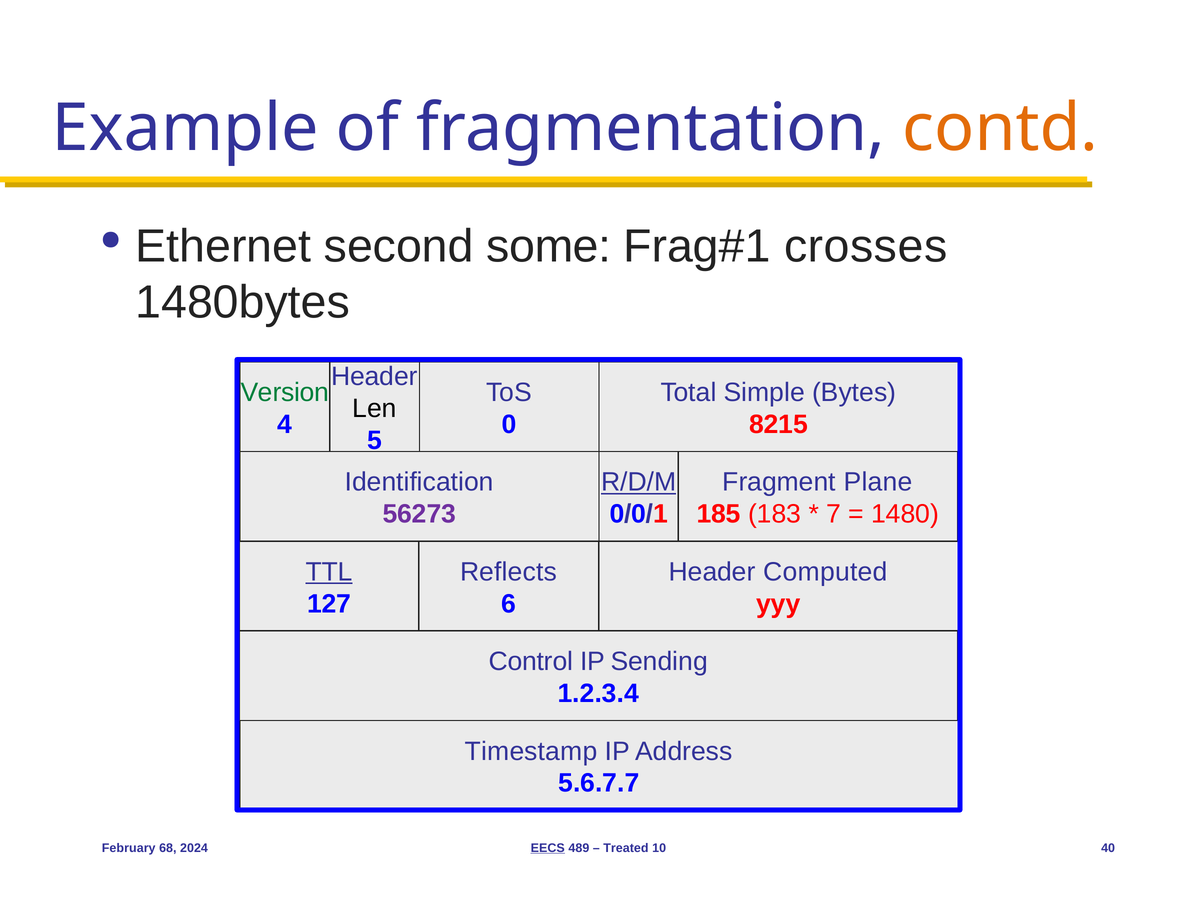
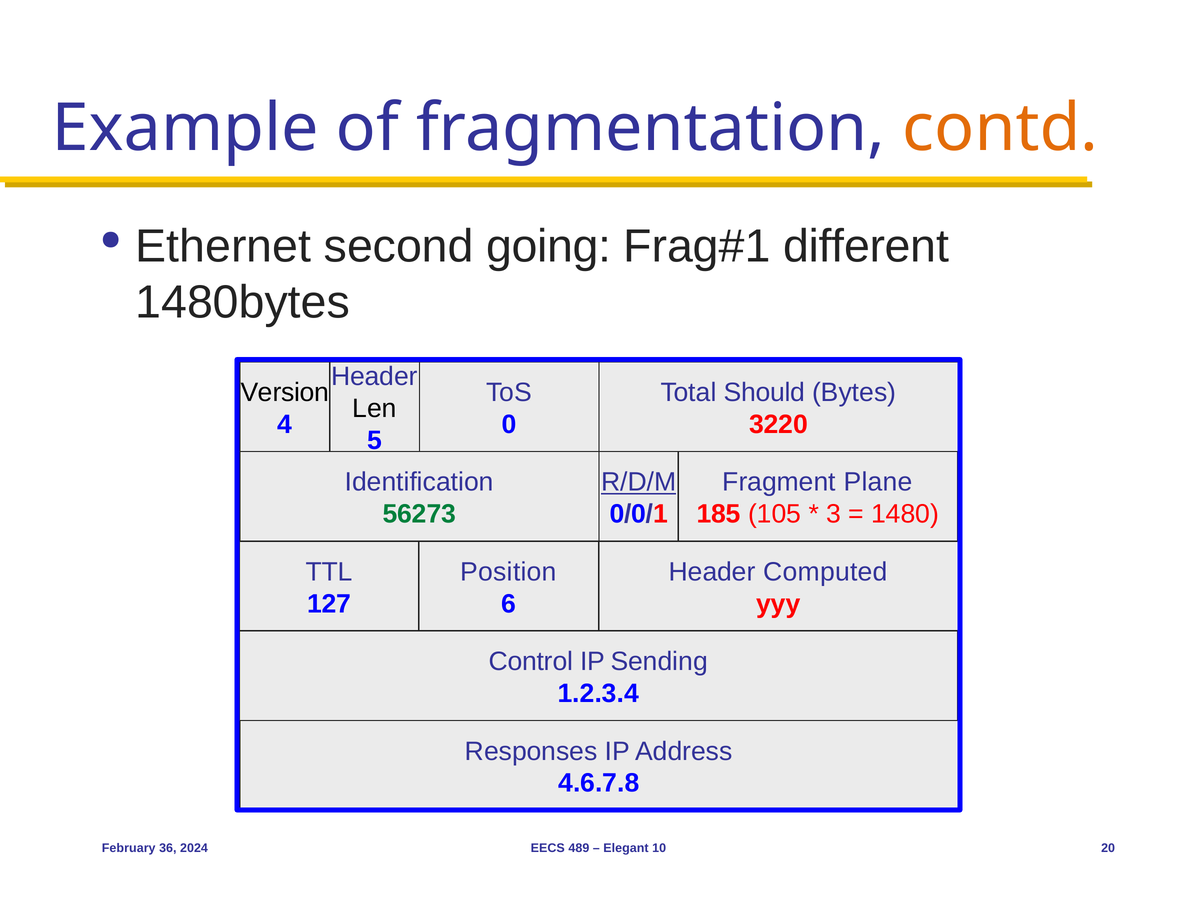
some: some -> going (549, 247)
crosses: crosses -> different (866, 247)
Version colour: green -> black (285, 393)
Simple: Simple -> Should (764, 393)
8215: 8215 -> 3220 (778, 425)
56273 colour: purple -> green (419, 515)
183: 183 -> 105 (775, 515)
7: 7 -> 3 (833, 515)
TTL underline: present -> none (329, 572)
Reflects: Reflects -> Position (508, 572)
Timestamp: Timestamp -> Responses (531, 752)
5.6.7.7: 5.6.7.7 -> 4.6.7.8 (599, 784)
68: 68 -> 36 (168, 849)
EECS underline: present -> none (548, 849)
Treated: Treated -> Elegant (626, 849)
40: 40 -> 20 (1108, 849)
